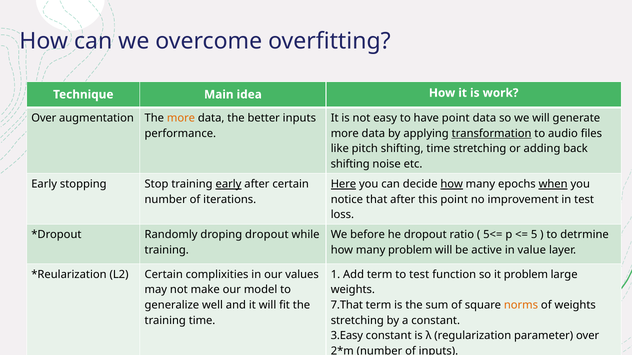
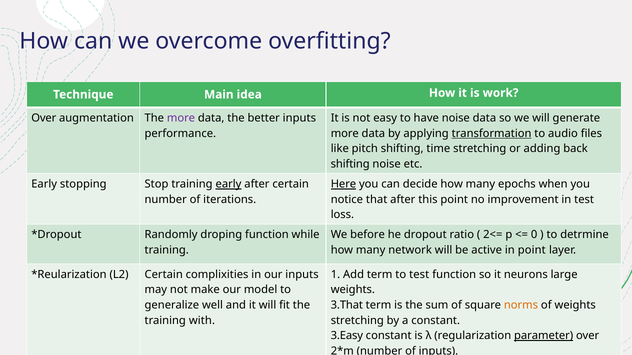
more colour: orange -> purple (181, 118)
have point: point -> noise (456, 118)
how underline: present -> none (452, 184)
when underline: present -> none (553, 184)
droping dropout: dropout -> function (267, 235)
5<=: 5<= -> 2<= (493, 235)
5: 5 -> 0 (534, 235)
many problem: problem -> network (410, 250)
in value: value -> point (532, 250)
our values: values -> inputs (302, 275)
it problem: problem -> neurons (526, 275)
7.That: 7.That -> 3.That (347, 305)
training time: time -> with (202, 321)
parameter underline: none -> present (544, 336)
